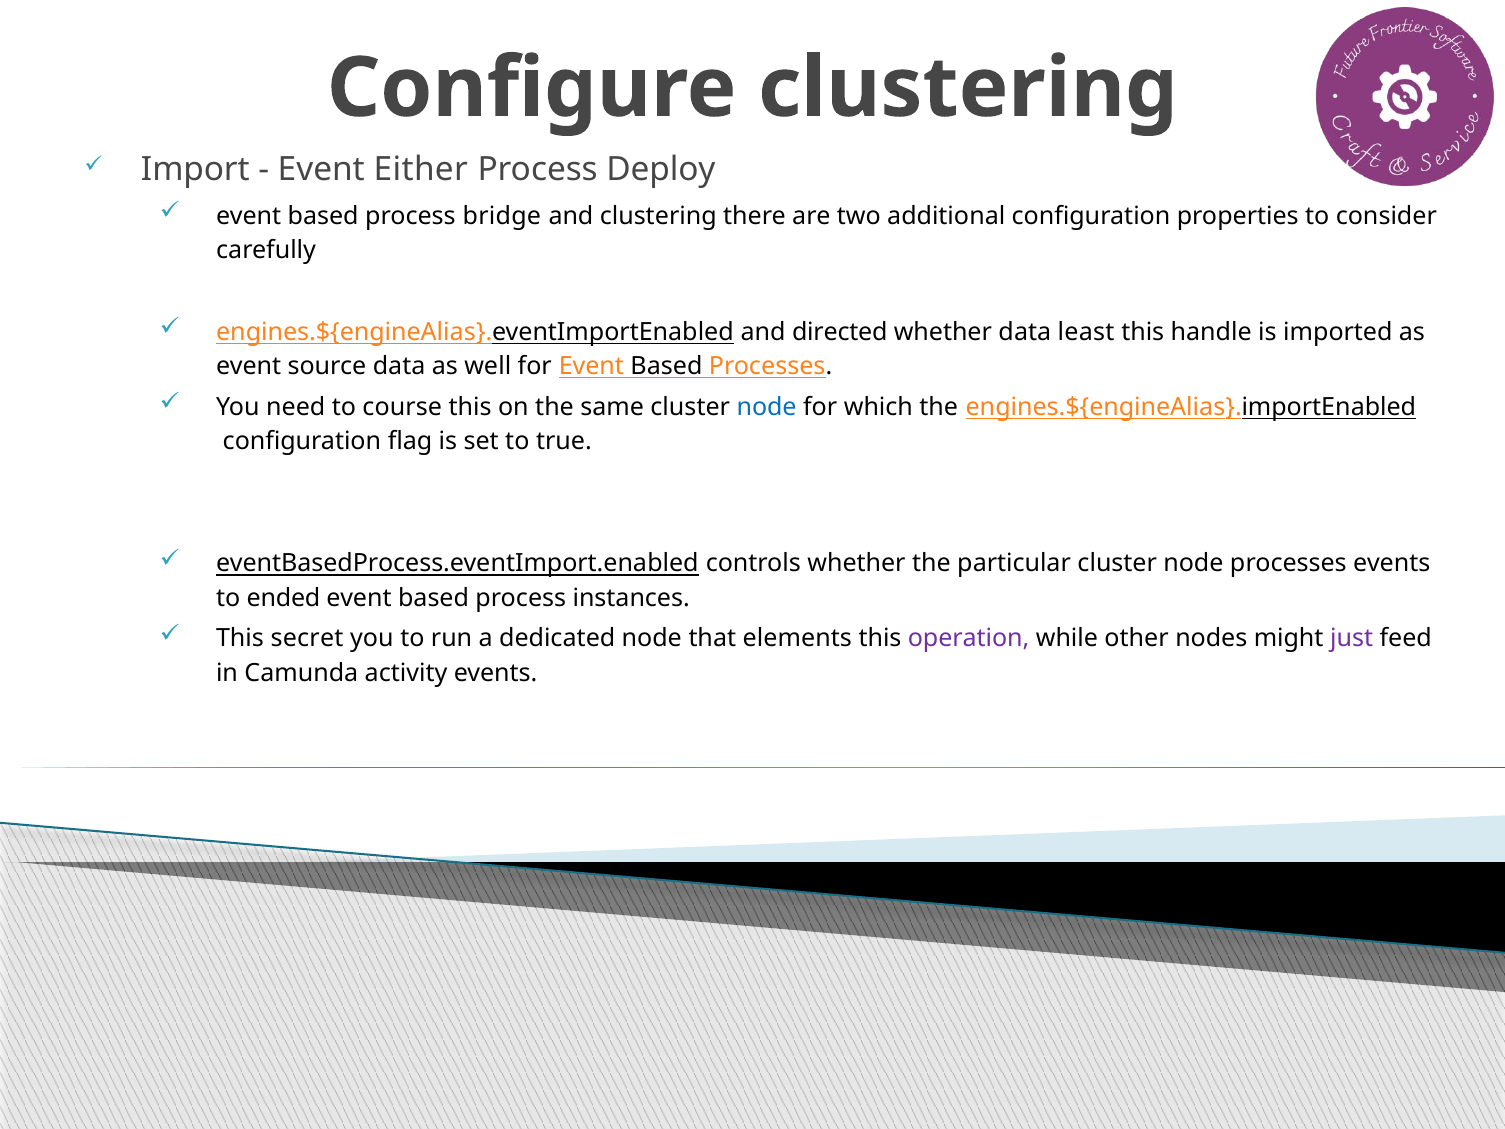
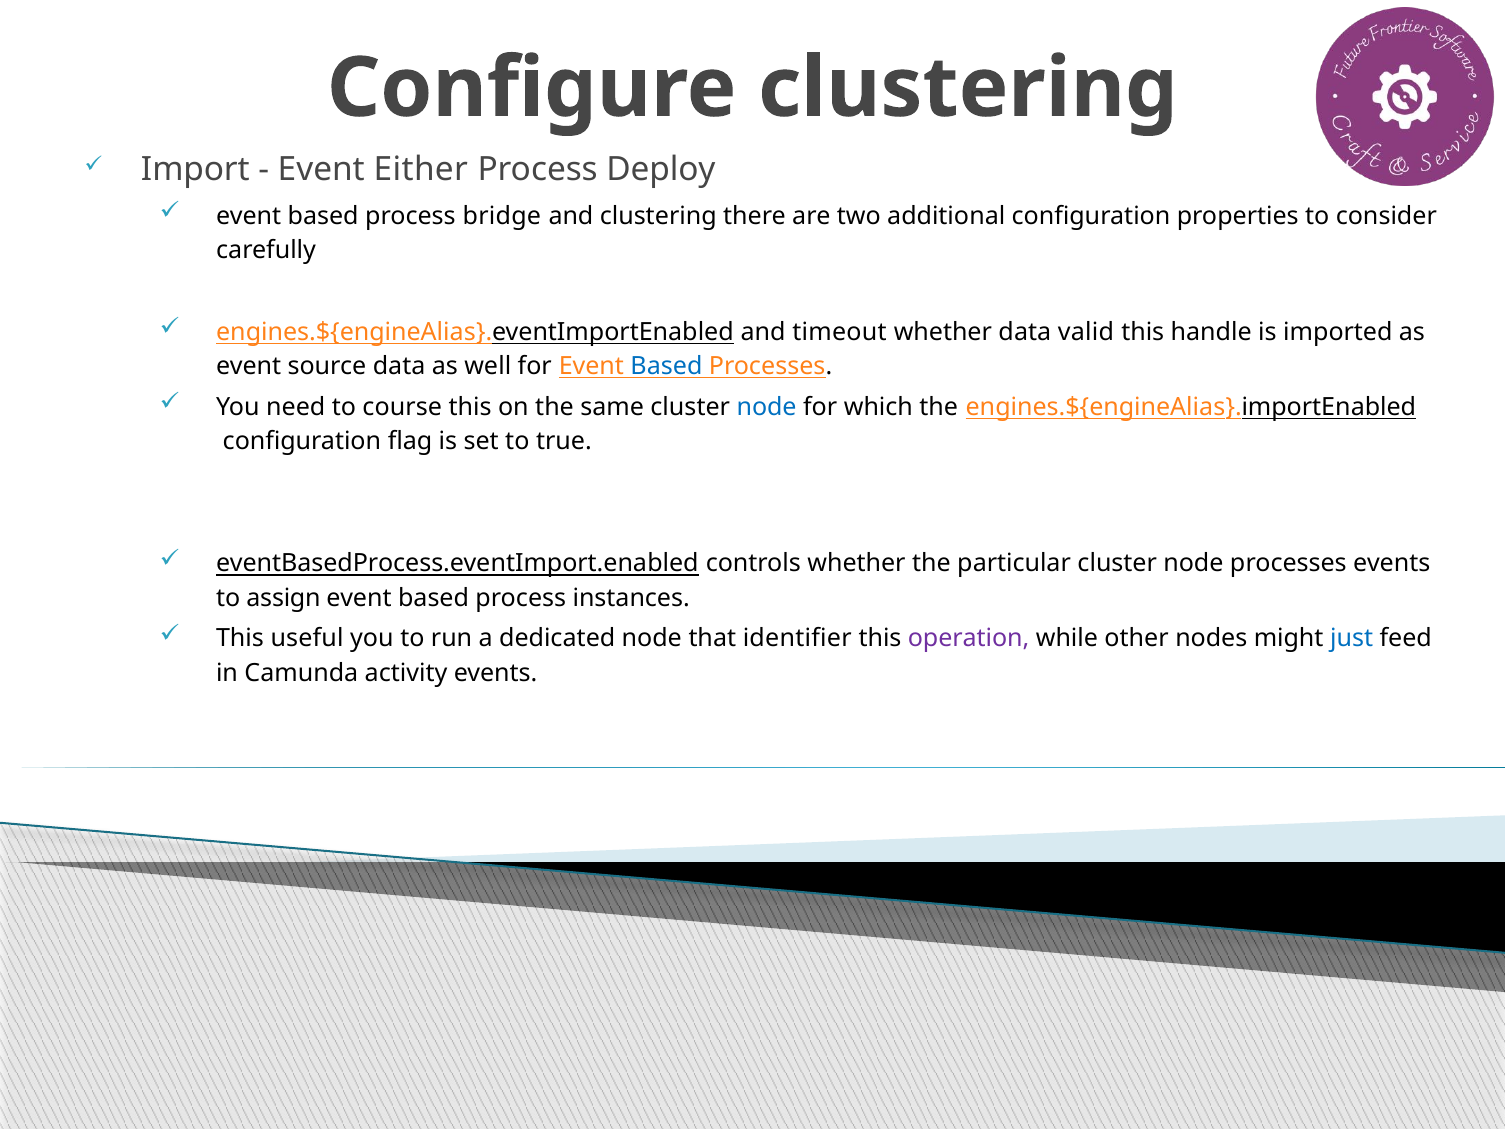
directed: directed -> timeout (840, 332)
least: least -> valid (1086, 332)
Based colour: black -> blue (666, 366)
ended: ended -> assign (284, 598)
secret: secret -> useful (307, 639)
elements: elements -> identifier (797, 639)
just colour: purple -> blue (1352, 639)
